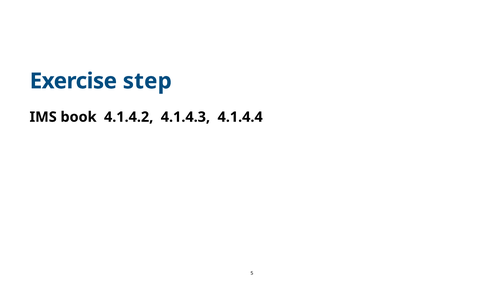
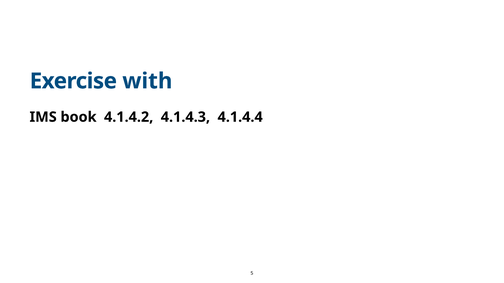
step: step -> with (147, 81)
